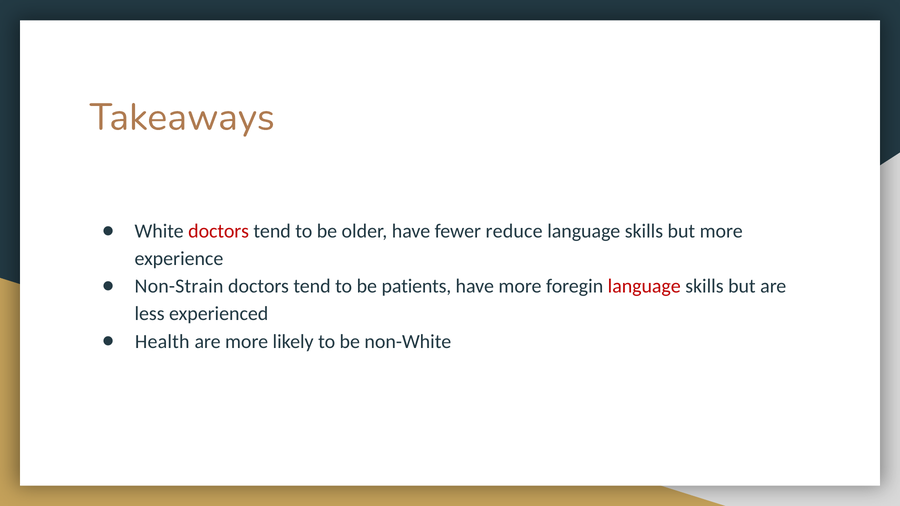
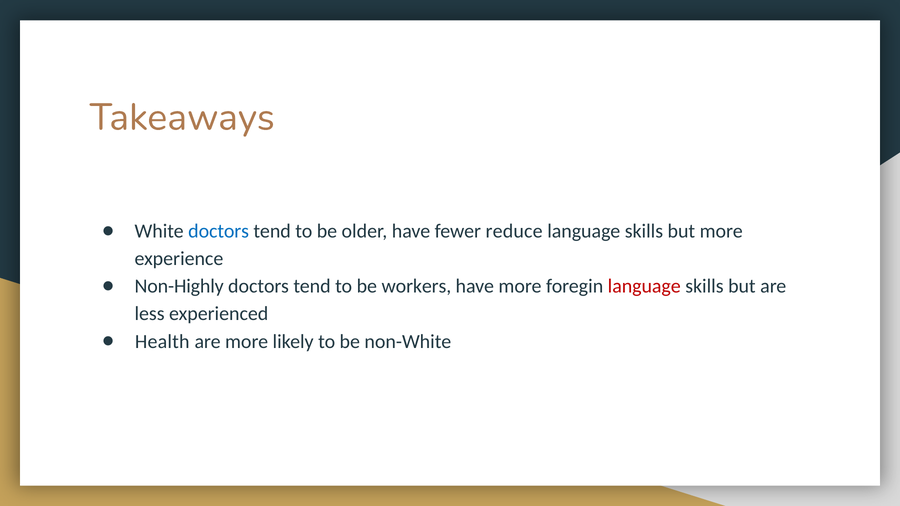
doctors colour: red -> blue (219, 231)
Non-Strain: Non-Strain -> Non-Highly (179, 287)
patients: patients -> workers (416, 287)
